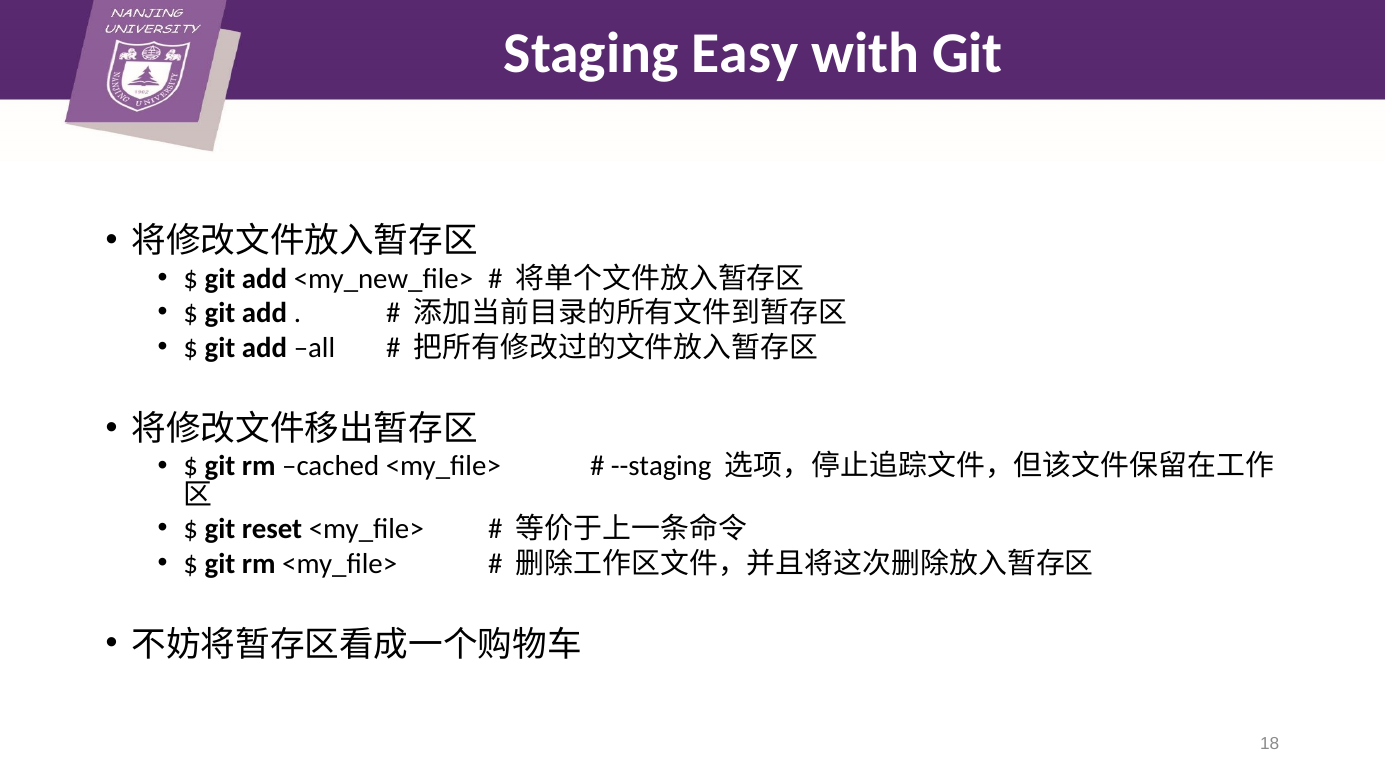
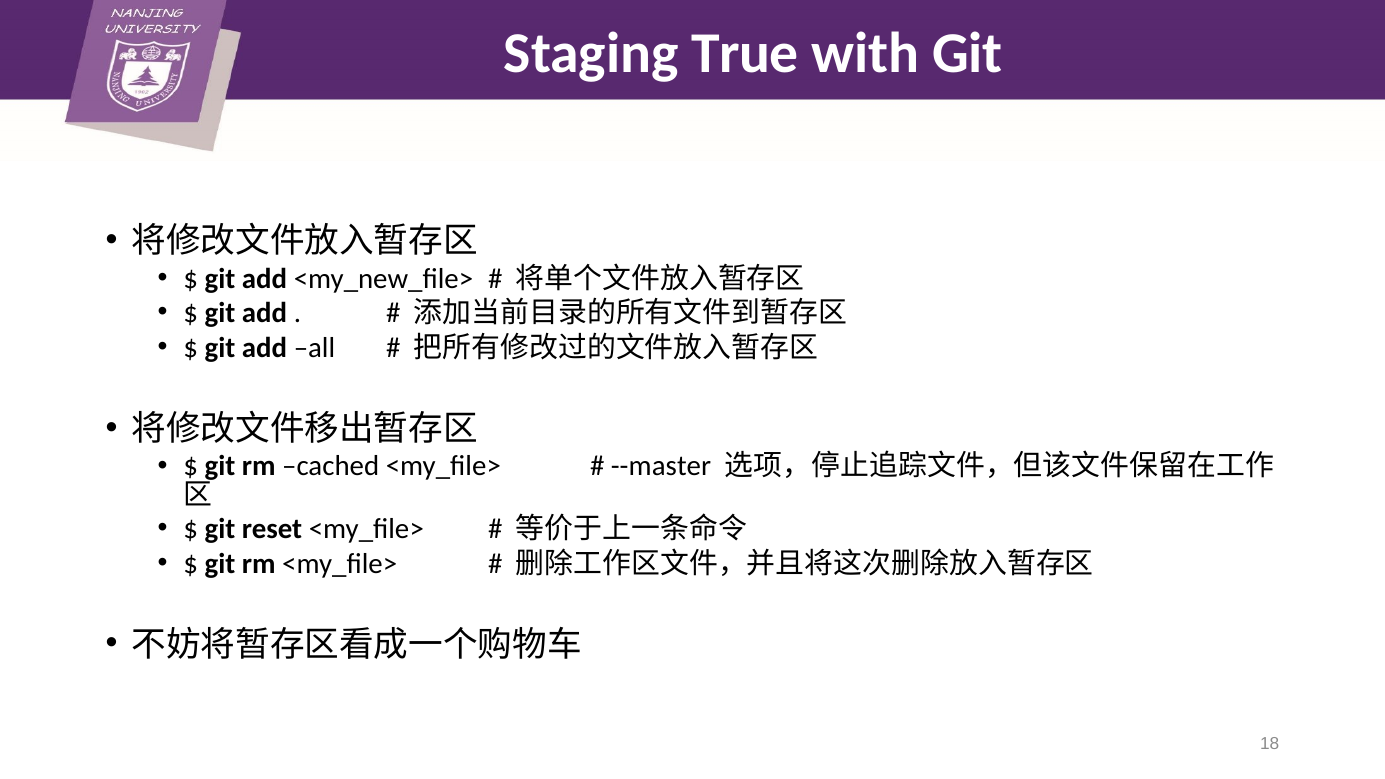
Easy: Easy -> True (745, 53)
--staging: --staging -> --master (661, 466)
